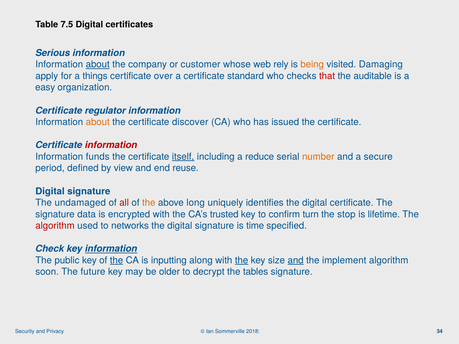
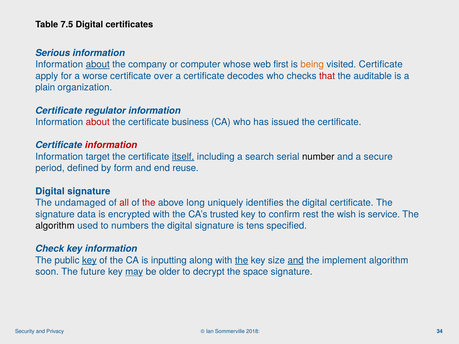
customer: customer -> computer (201, 65)
rely: rely -> first (281, 65)
visited Damaging: Damaging -> Certificate (381, 65)
things: things -> worse (95, 76)
standard: standard -> decodes (245, 76)
easy: easy -> plain (45, 87)
about colour: orange -> red (98, 122)
discover: discover -> business (190, 122)
funds: funds -> target (98, 157)
reduce: reduce -> search (260, 157)
number colour: orange -> black (318, 157)
view: view -> form (123, 168)
the colour: orange -> red (149, 203)
turn: turn -> rest (311, 214)
stop: stop -> wish (346, 214)
lifetime: lifetime -> service (384, 214)
algorithm colour: red -> black (55, 226)
networks: networks -> numbers (130, 226)
time: time -> tens (255, 226)
information underline: present -> none (111, 249)
key underline: none -> present (89, 260)
the underline: present -> none (117, 260)
may underline: none -> present (134, 272)
tables: tables -> space (256, 272)
